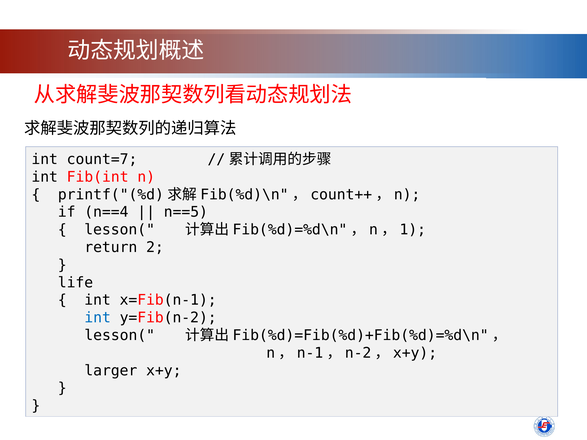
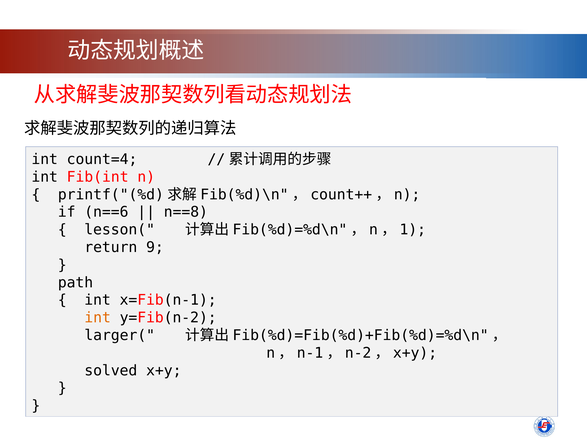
count=7: count=7 -> count=4 (102, 159)
n==4: n==4 -> n==6 (106, 212)
n==5: n==5 -> n==8 (186, 212)
2: 2 -> 9 (155, 247)
life: life -> path (76, 283)
int colour: blue -> orange (98, 318)
lesson(: lesson( -> larger( (120, 336)
larger: larger -> solved (111, 371)
